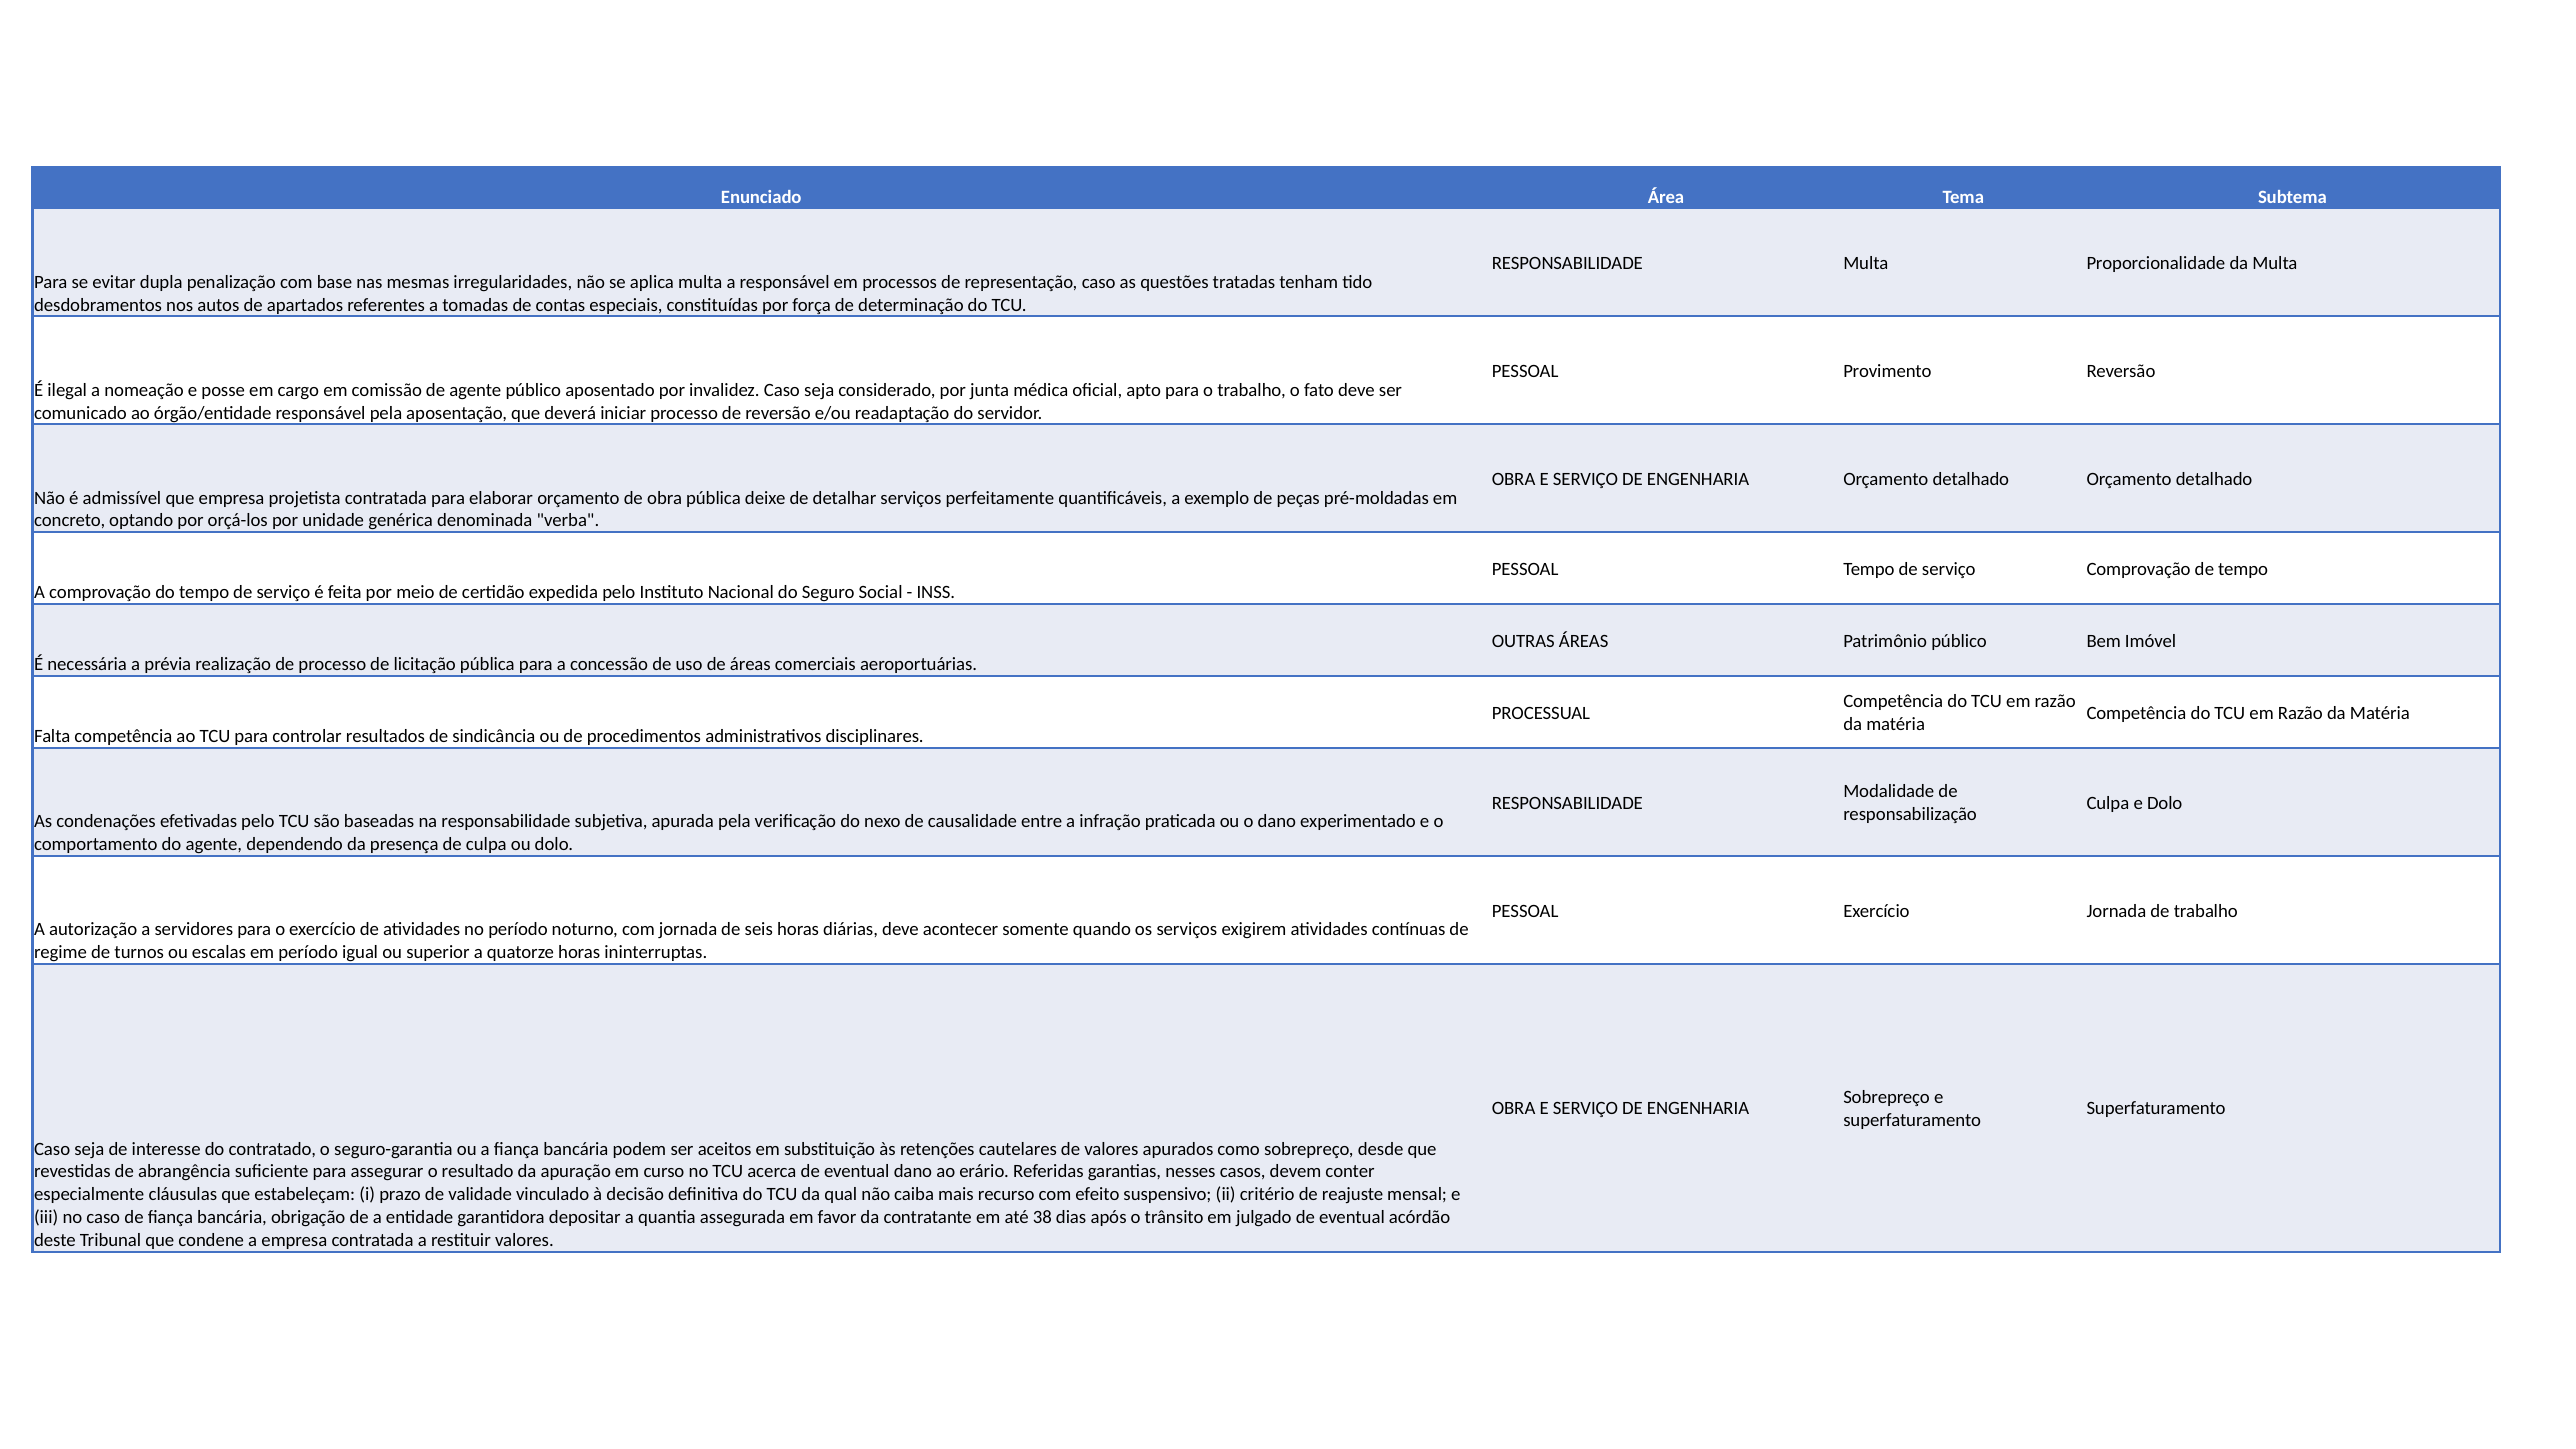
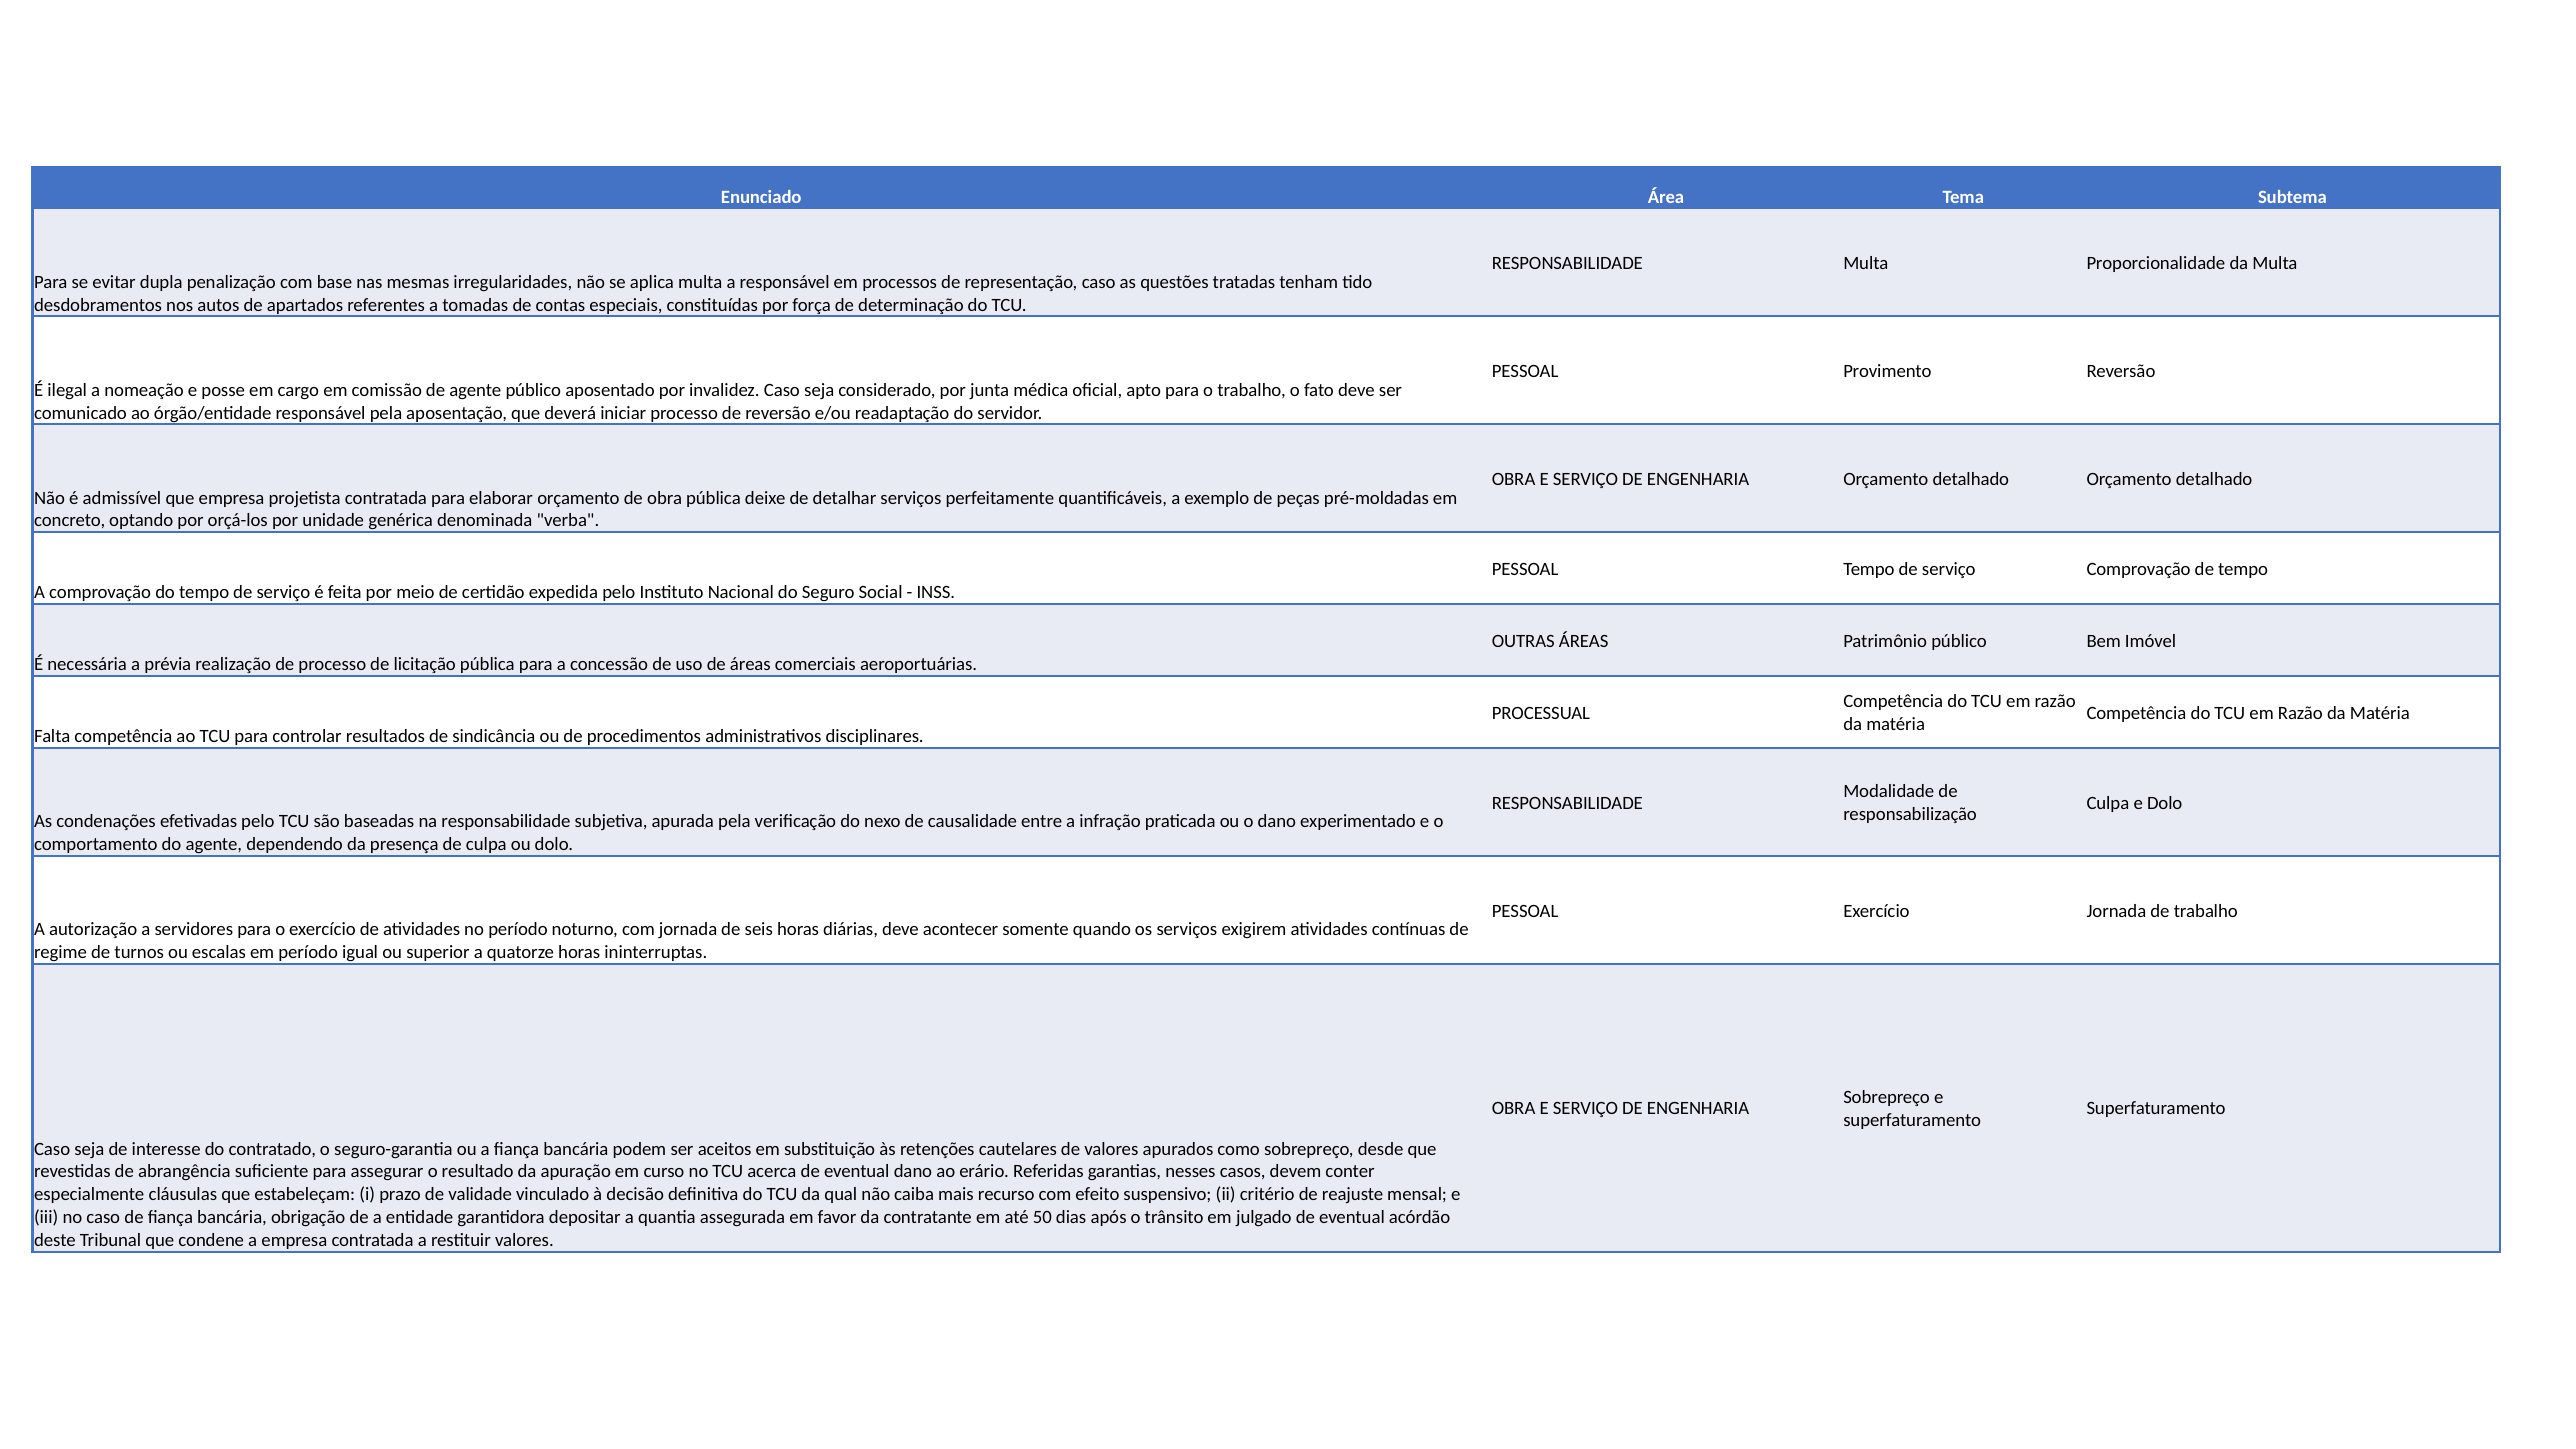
38: 38 -> 50 (1042, 1218)
